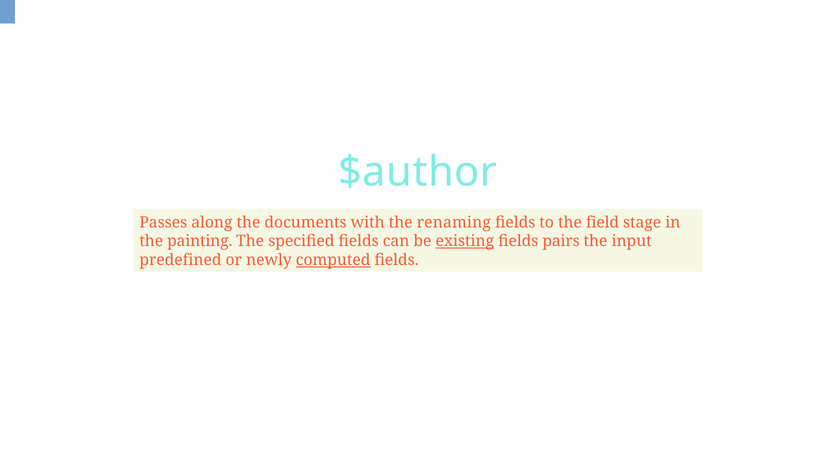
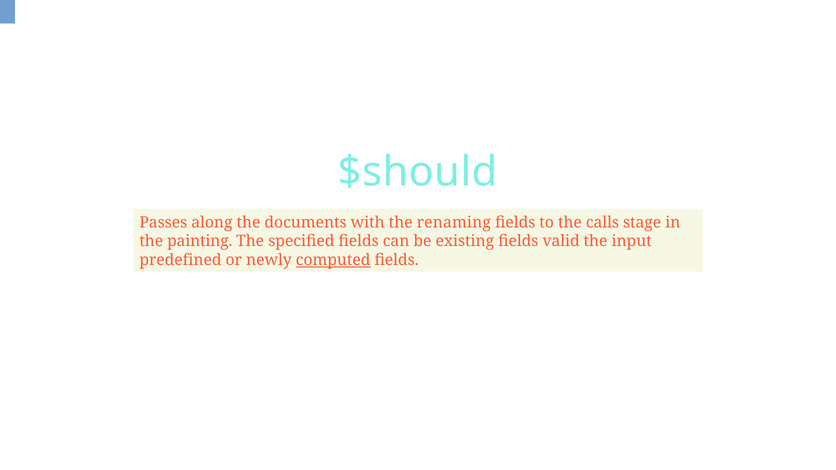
$author: $author -> $should (418, 172)
field: field -> calls (602, 223)
existing underline: present -> none (465, 241)
pairs: pairs -> valid (561, 241)
